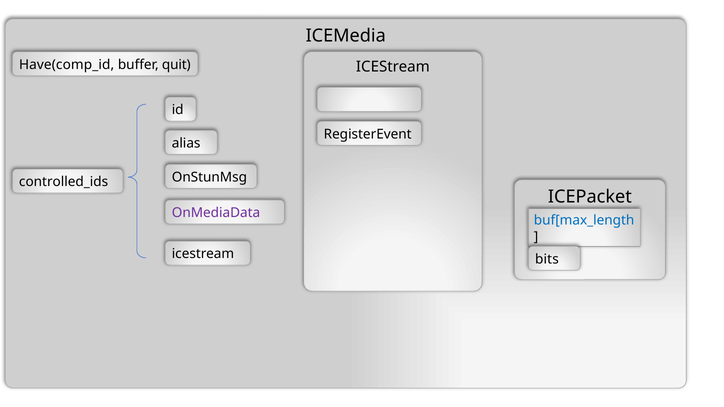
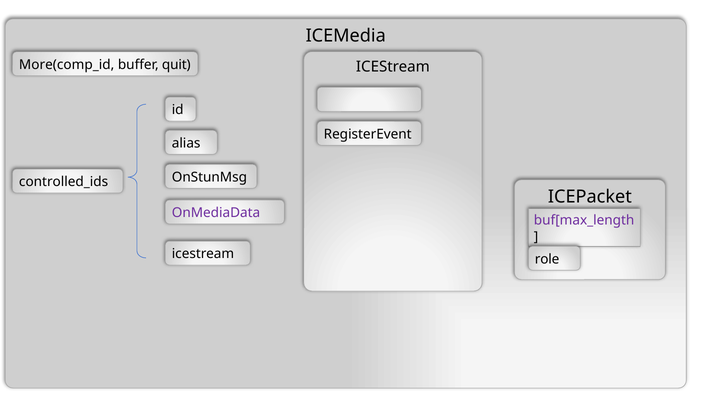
Have(comp_id: Have(comp_id -> More(comp_id (67, 65)
buf[max_length colour: blue -> purple (584, 220)
bits: bits -> role (547, 259)
